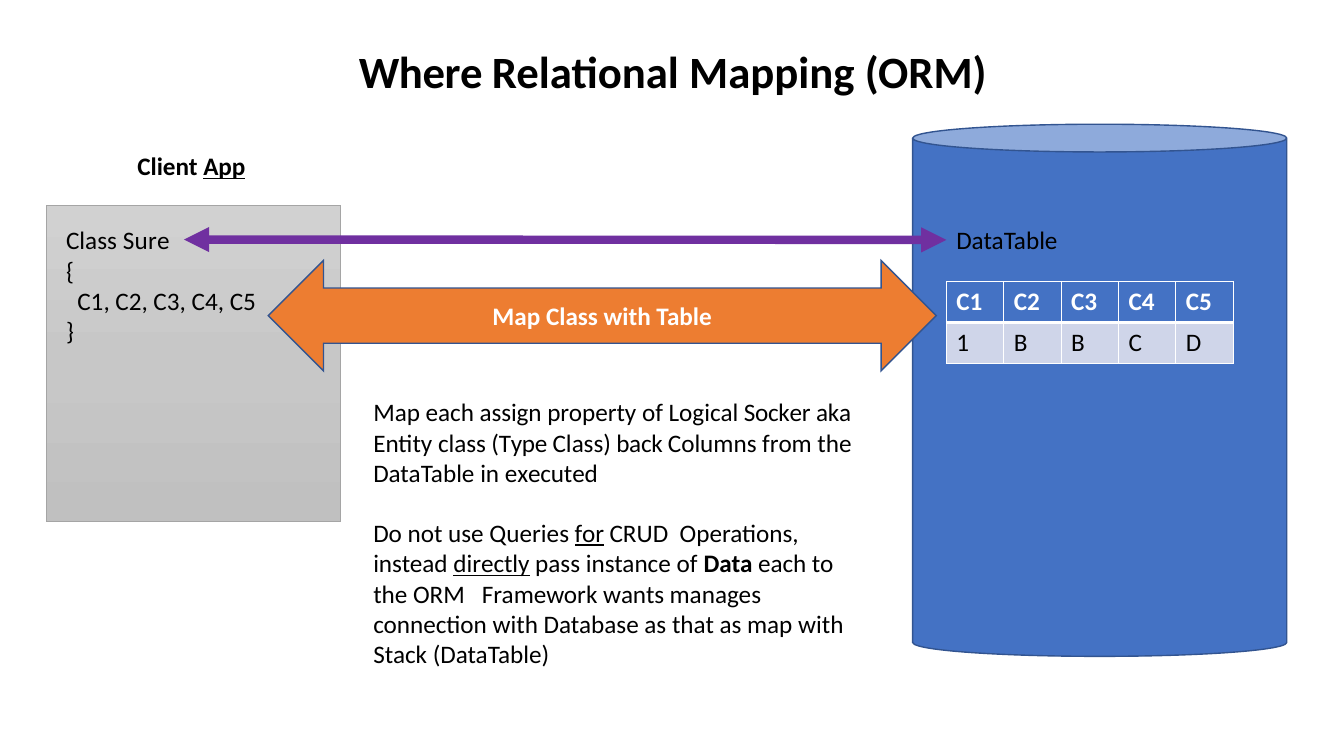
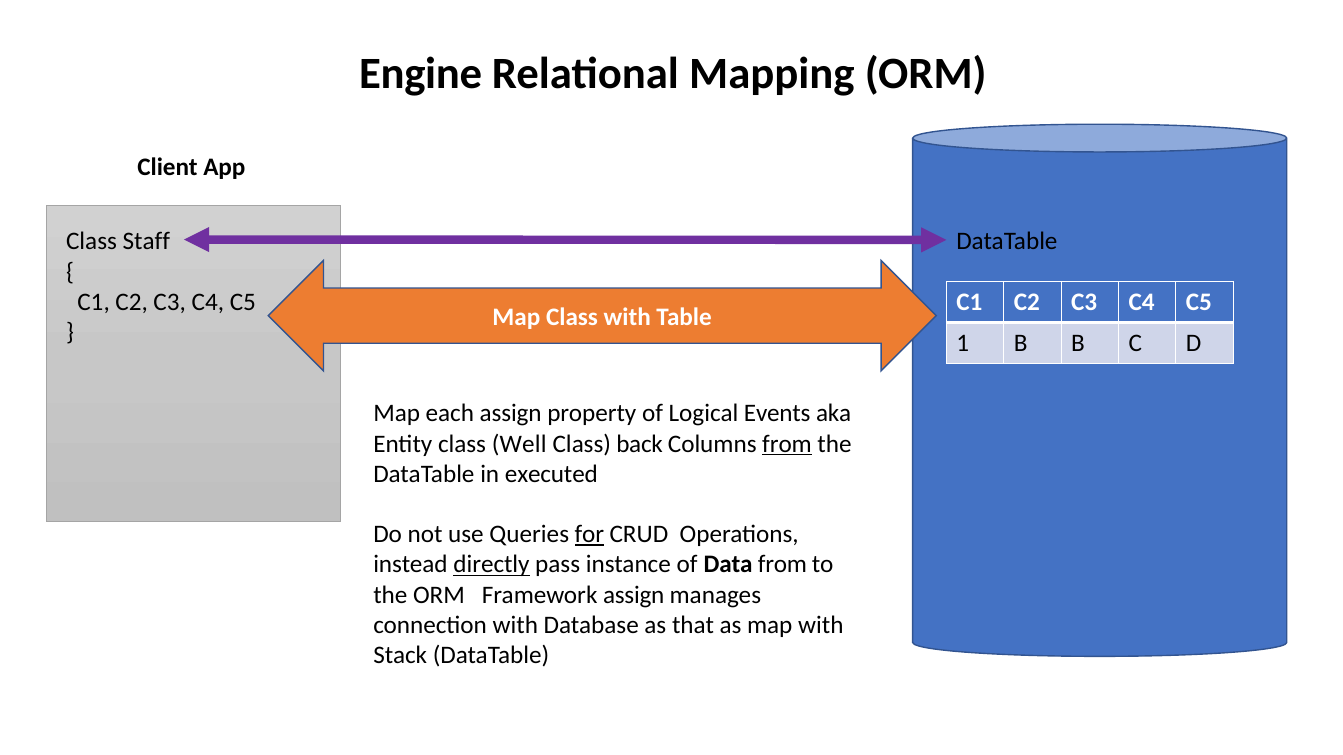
Where: Where -> Engine (421, 74)
App underline: present -> none (224, 168)
Sure: Sure -> Staff (146, 242)
Socker: Socker -> Events (777, 414)
Type: Type -> Well (519, 444)
from underline: none -> present (787, 444)
Data each: each -> from (782, 565)
Framework wants: wants -> assign (634, 595)
